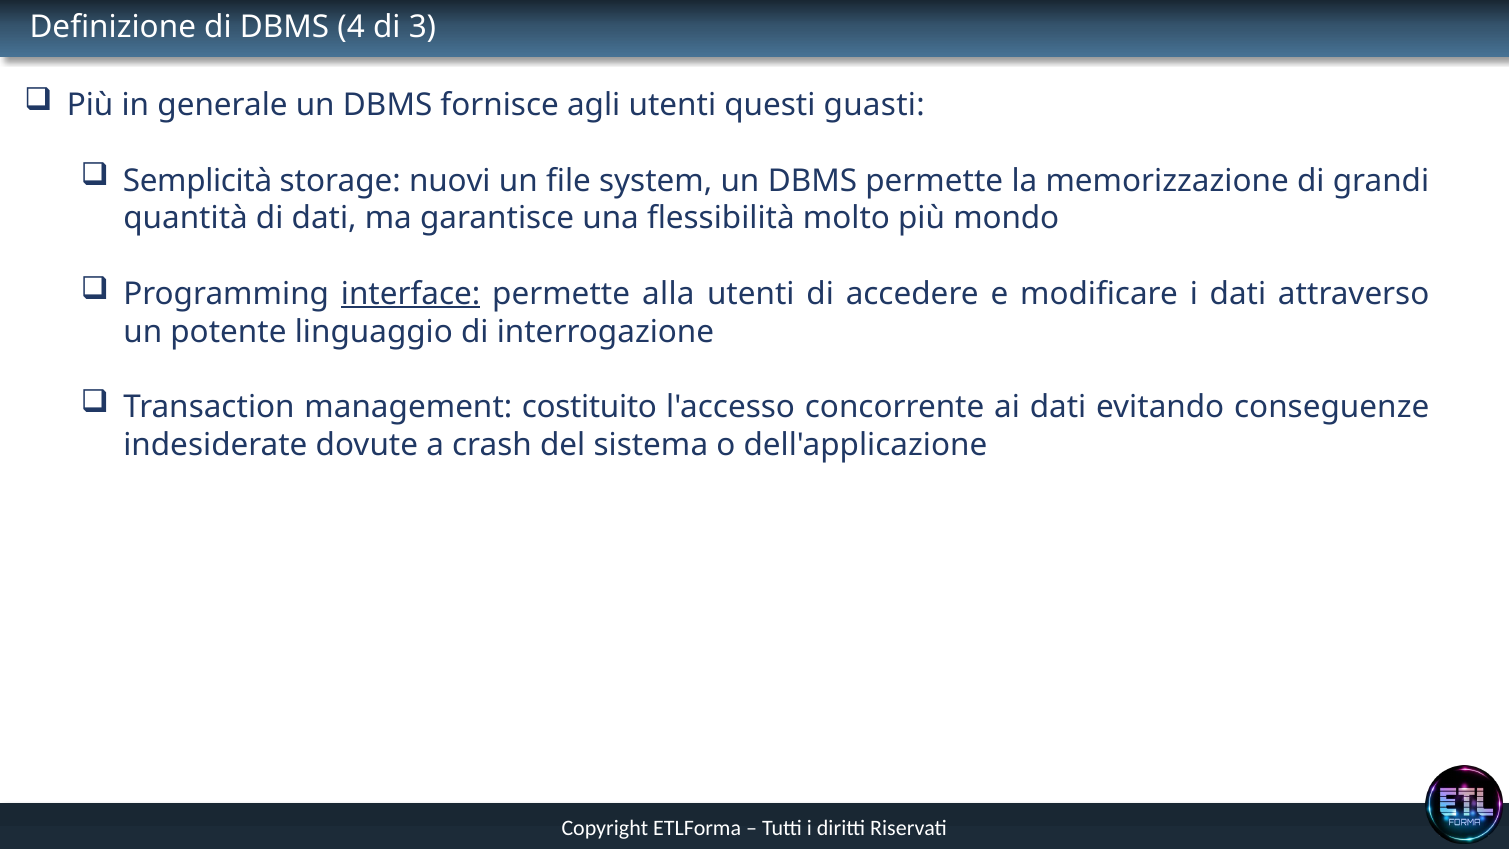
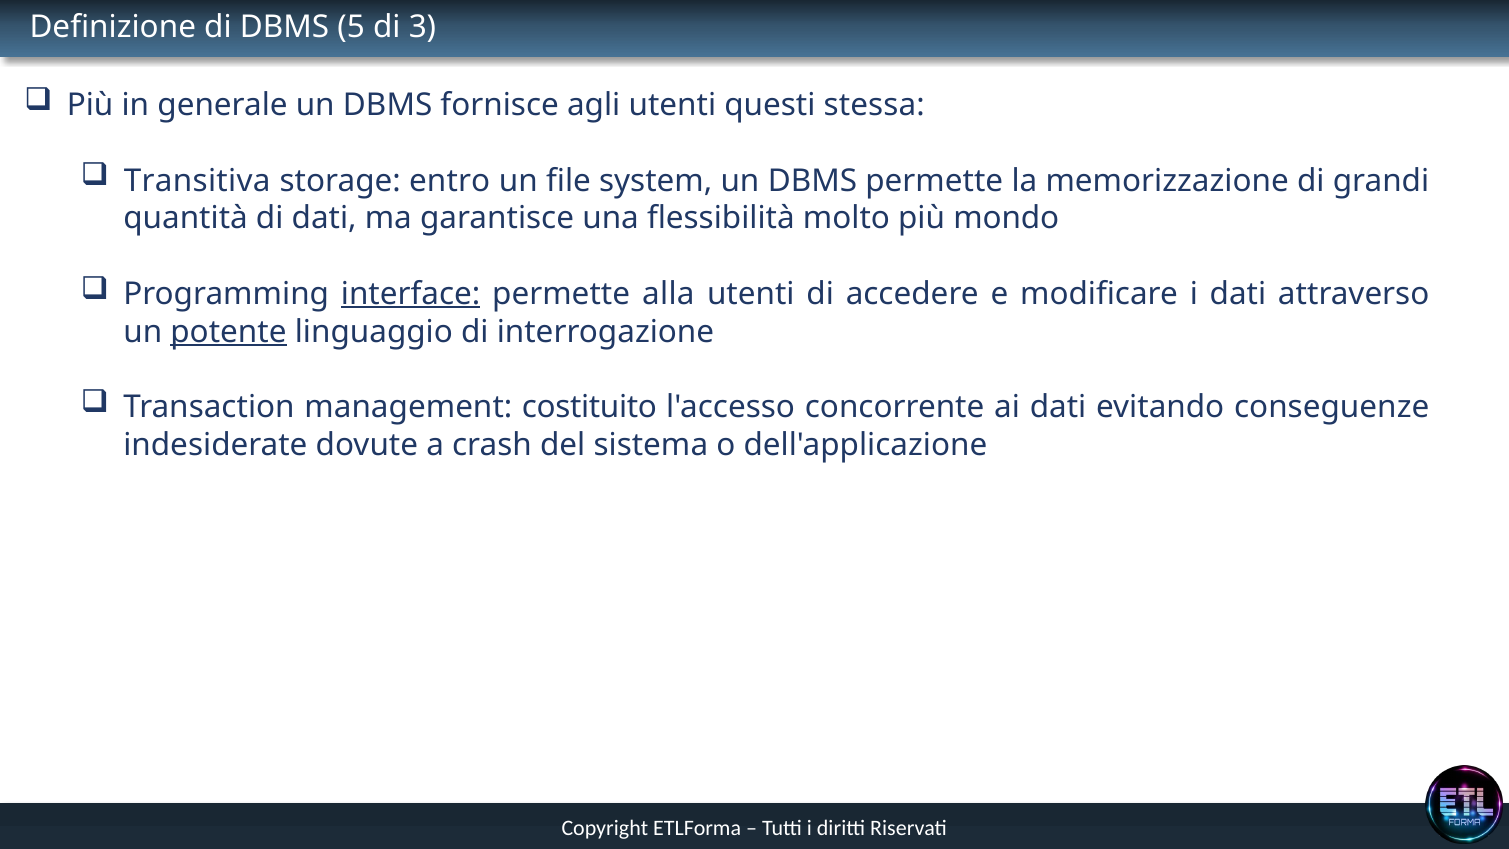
4: 4 -> 5 (351, 27)
guasti: guasti -> stessa (874, 105)
Semplicità: Semplicità -> Transitiva (197, 181)
nuovi: nuovi -> entro (450, 181)
potente underline: none -> present (228, 332)
